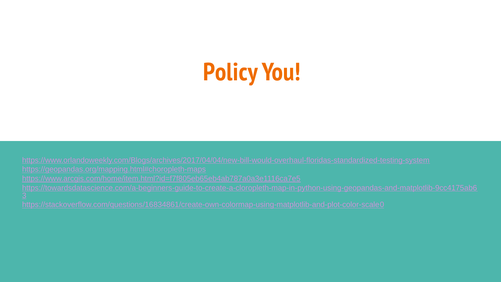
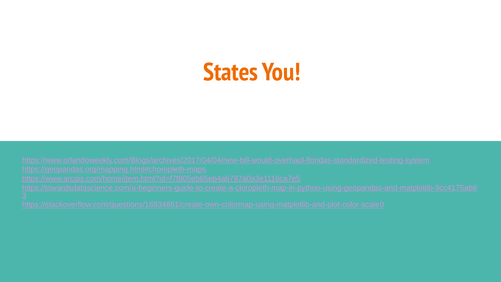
Policy: Policy -> States (231, 72)
